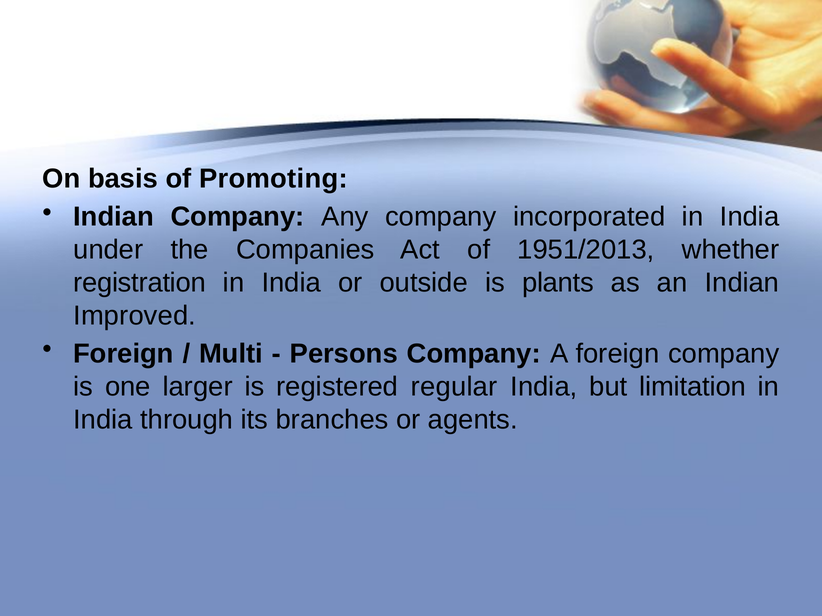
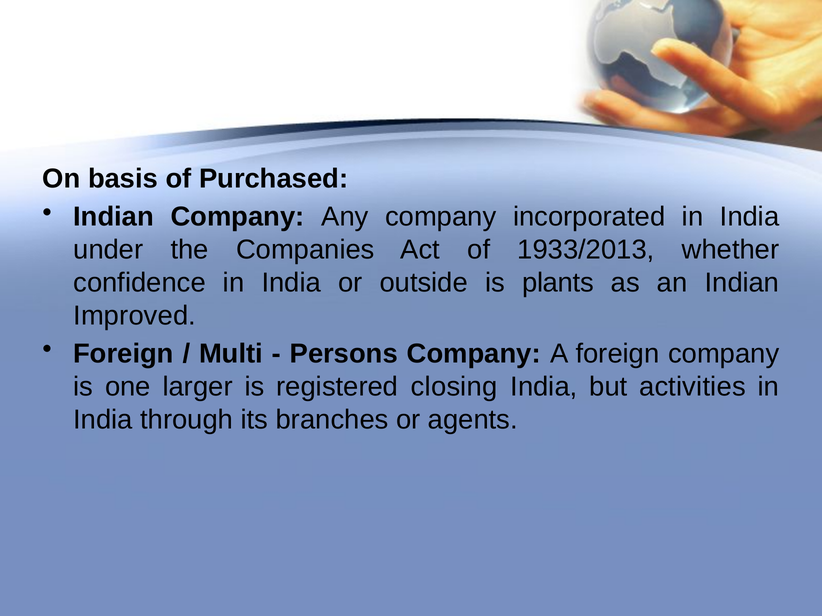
Promoting: Promoting -> Purchased (274, 179)
1951/2013: 1951/2013 -> 1933/2013 (586, 250)
registration: registration -> confidence (140, 283)
regular: regular -> closing (454, 387)
limitation: limitation -> activities (692, 387)
